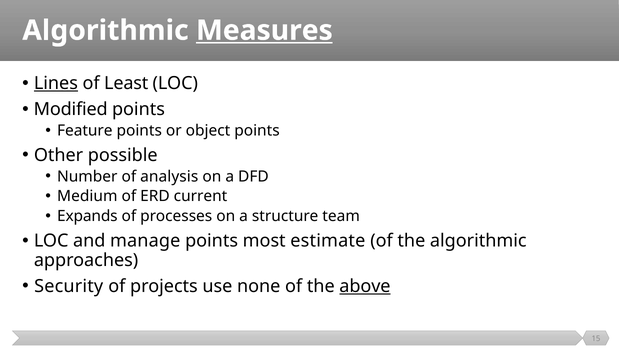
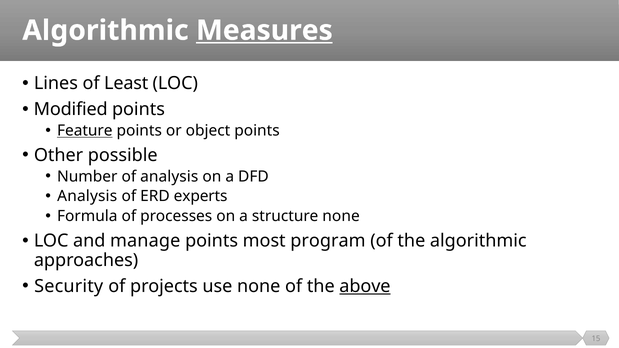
Lines underline: present -> none (56, 83)
Feature underline: none -> present (85, 131)
Medium: Medium -> Analysis (87, 196)
current: current -> experts (201, 196)
Expands: Expands -> Formula (87, 216)
structure team: team -> none (341, 216)
estimate: estimate -> program (328, 241)
